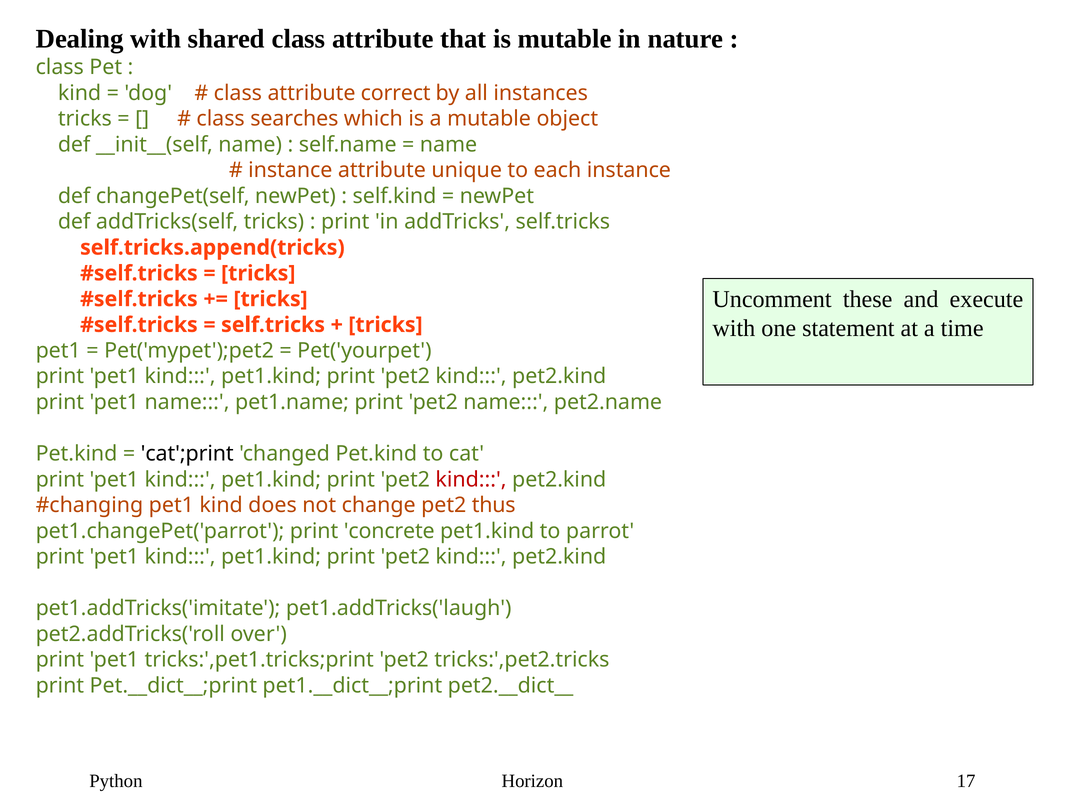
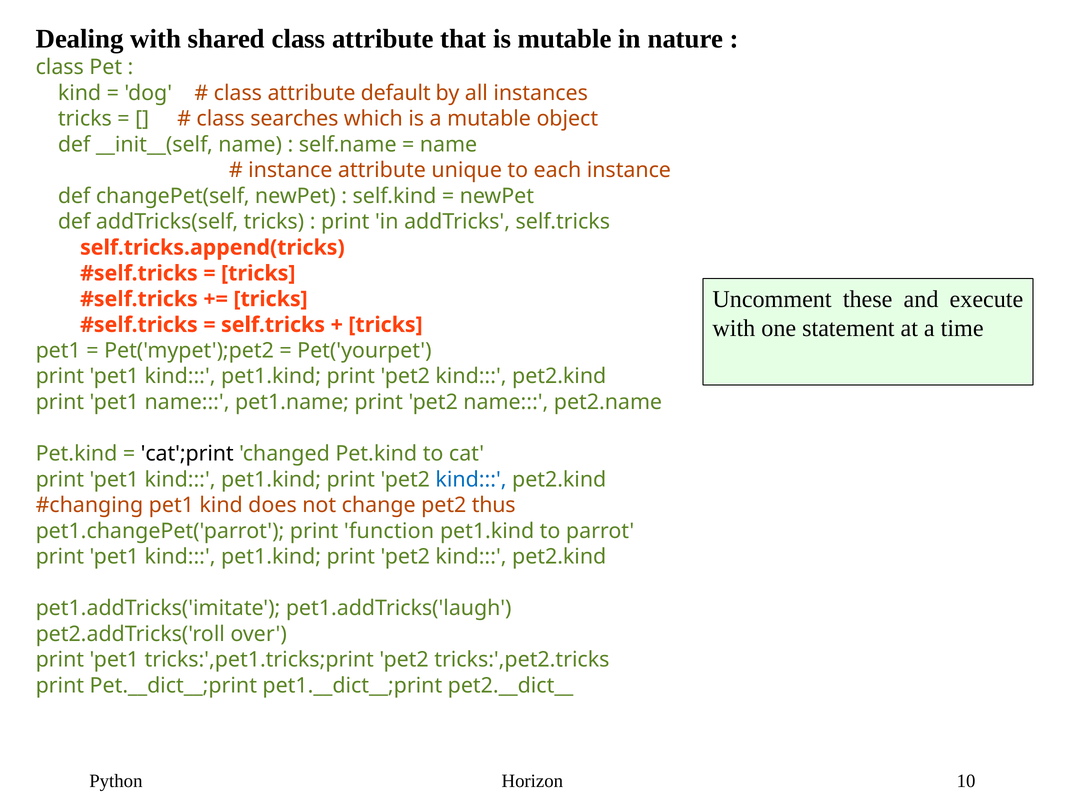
correct: correct -> default (396, 93)
kind colour: red -> blue (471, 479)
concrete: concrete -> function (389, 531)
17: 17 -> 10 (966, 781)
